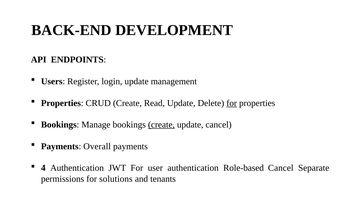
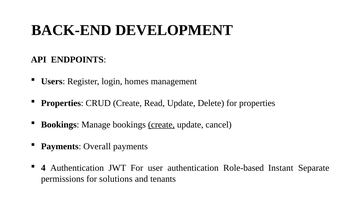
login update: update -> homes (137, 81)
for underline: present -> none (232, 103)
Role-based Cancel: Cancel -> Instant (281, 168)
